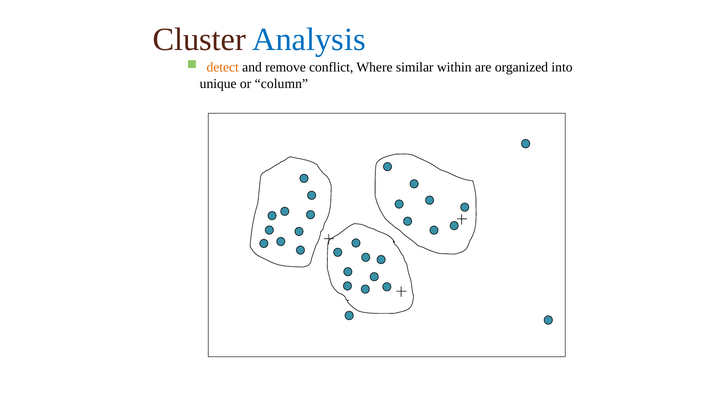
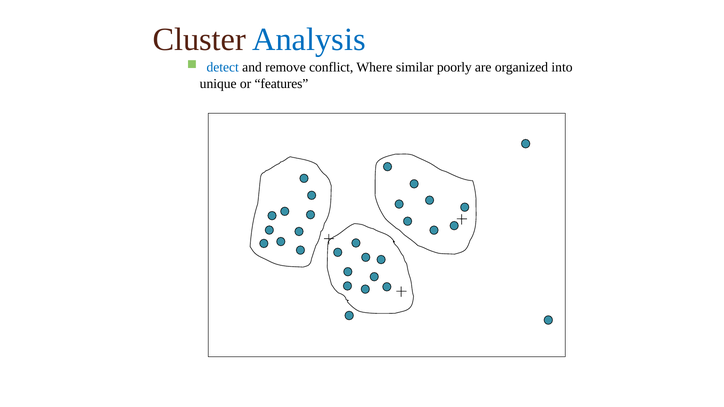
detect colour: orange -> blue (223, 67)
within: within -> poorly (454, 67)
column: column -> features (281, 84)
